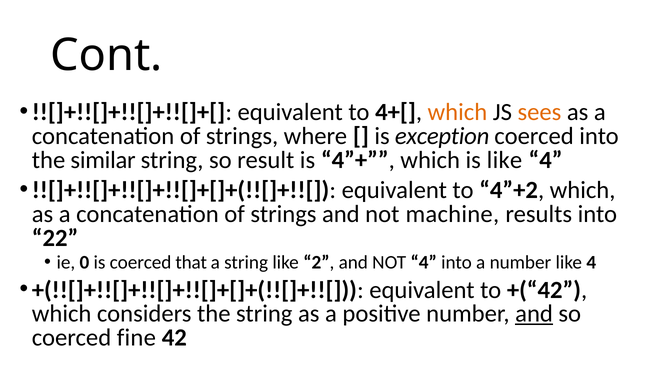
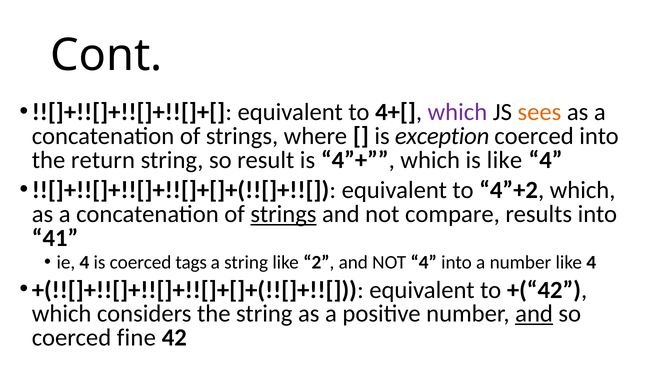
which colour: orange -> purple (457, 112)
similar: similar -> return (103, 160)
strings underline: none -> present (283, 214)
machine: machine -> compare (452, 214)
22: 22 -> 41 (55, 238)
ie 0: 0 -> 4 (84, 263)
that: that -> tags (191, 263)
